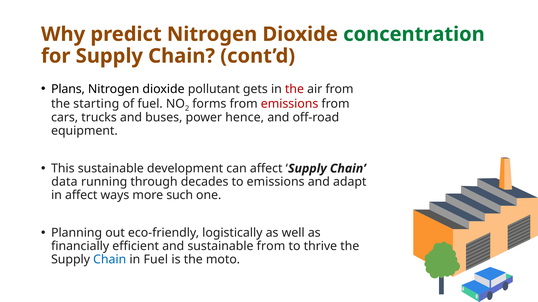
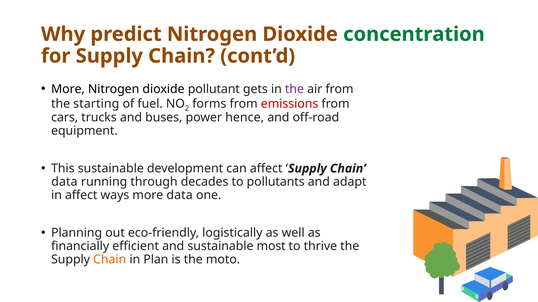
Plans: Plans -> More (68, 89)
the colour: red -> purple (294, 89)
to emissions: emissions -> pollutants (276, 182)
more such: such -> data (180, 195)
sustainable from: from -> most (271, 247)
Chain colour: blue -> orange (110, 260)
in Fuel: Fuel -> Plan (156, 260)
